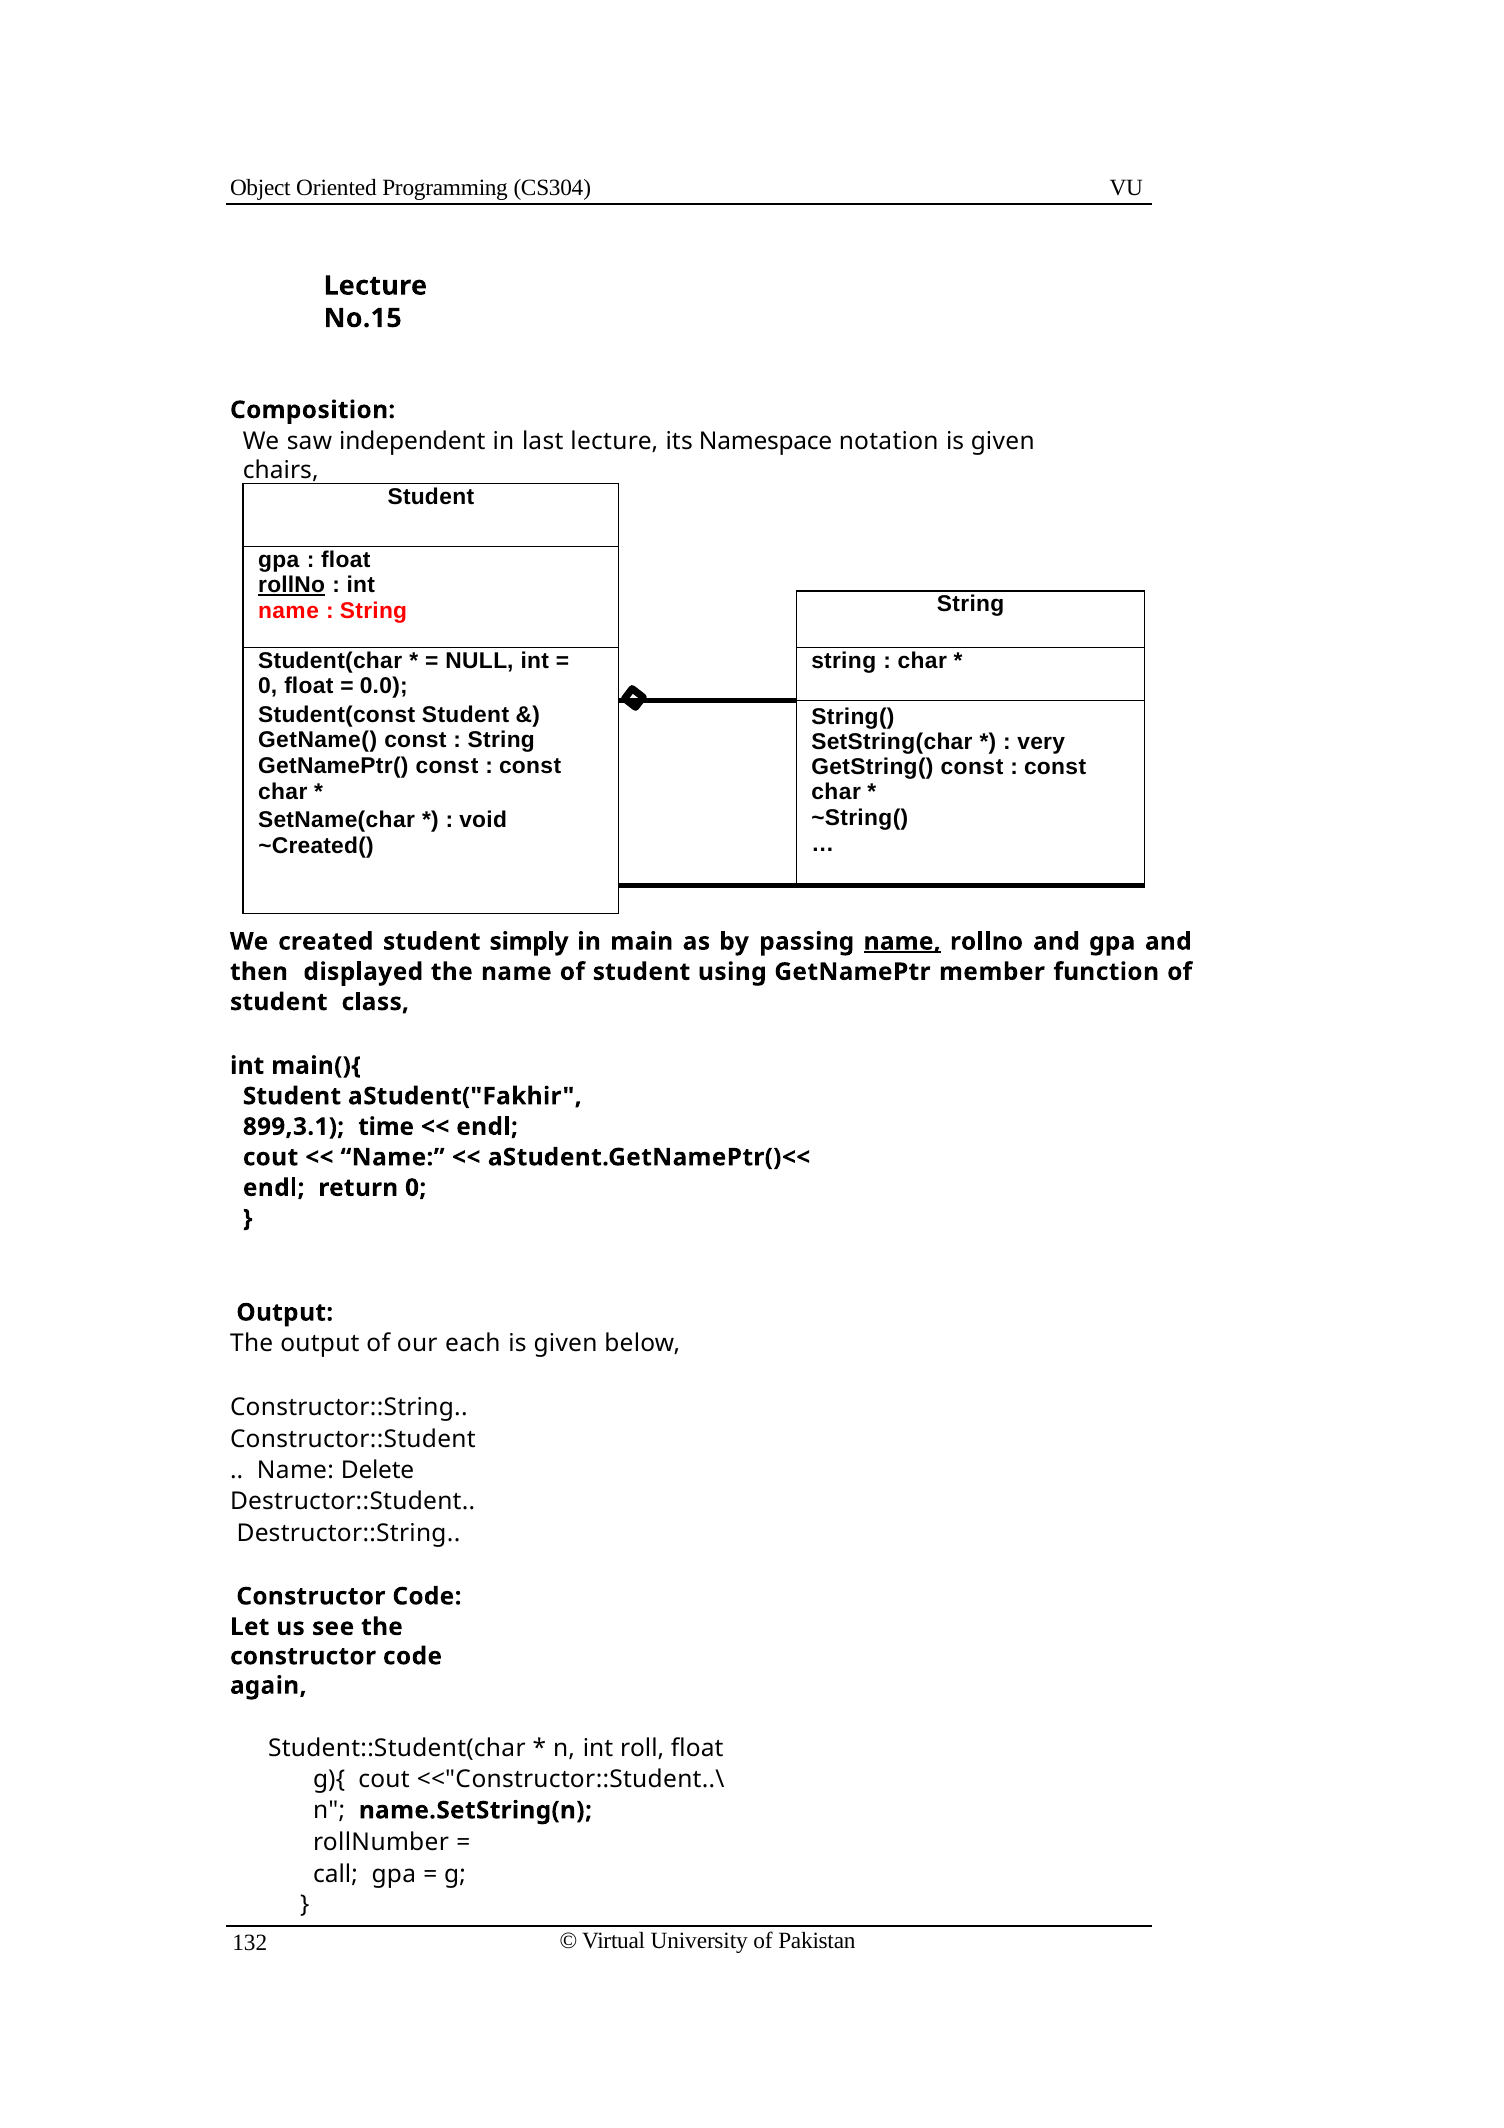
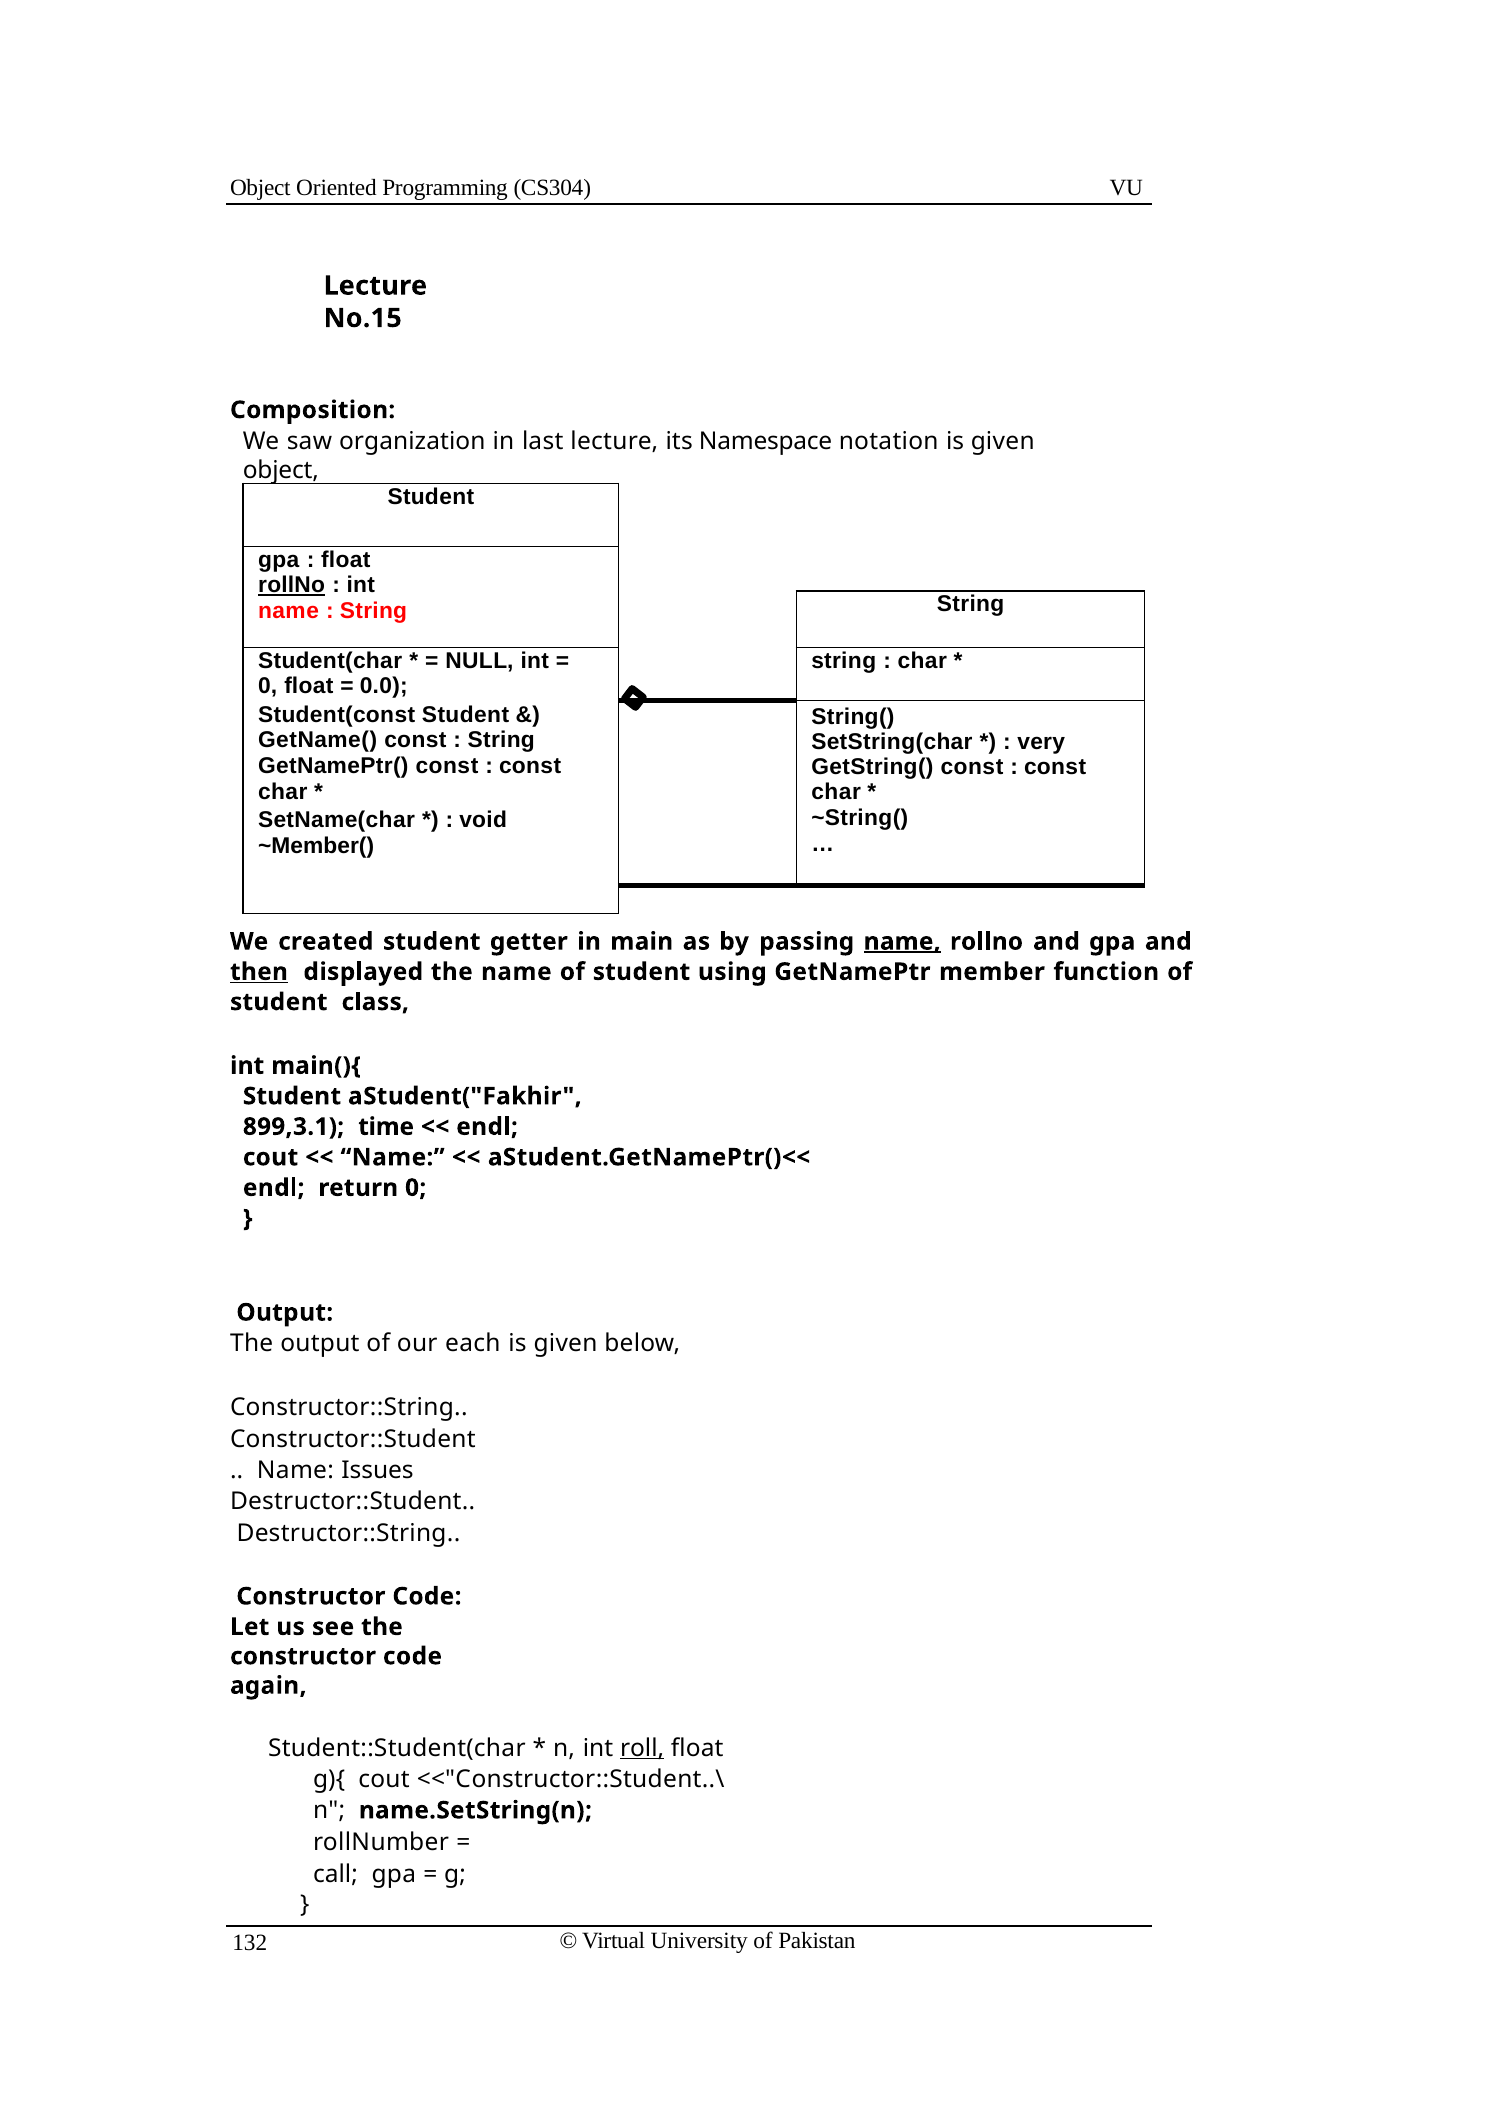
independent: independent -> organization (412, 441)
chairs: chairs -> object (281, 470)
~Created(: ~Created( -> ~Member( (316, 846)
simply: simply -> getter (529, 942)
then underline: none -> present (259, 972)
Delete: Delete -> Issues (377, 1471)
roll underline: none -> present (642, 1748)
